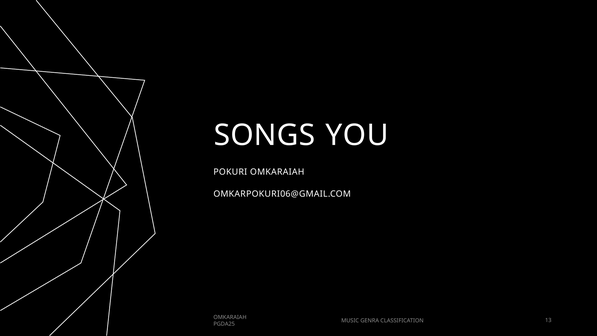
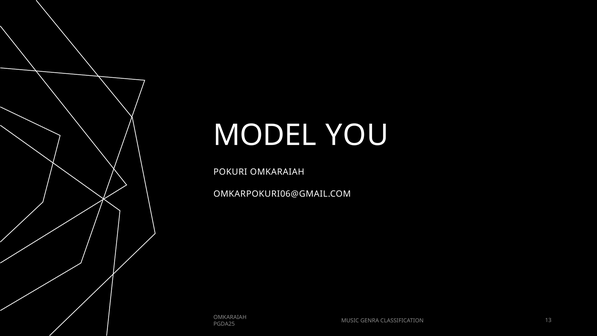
SONGS: SONGS -> MODEL (265, 135)
